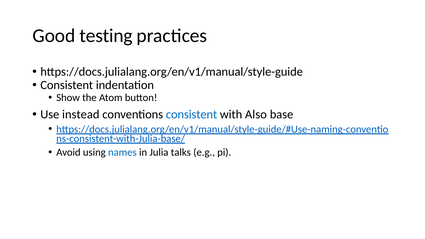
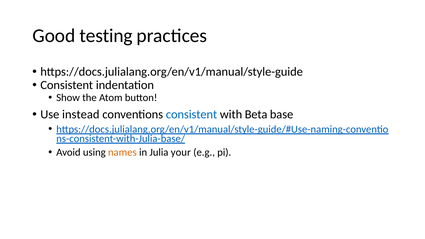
Also: Also -> Beta (256, 114)
names colour: blue -> orange (122, 152)
talks: talks -> your (181, 152)
